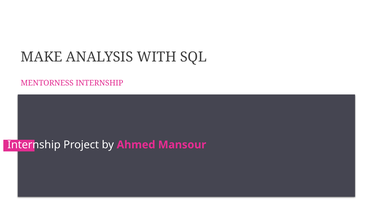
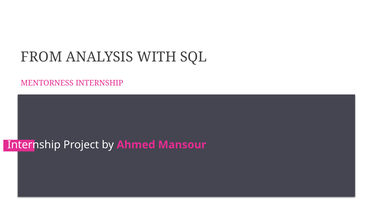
MAKE: MAKE -> FROM (41, 57)
